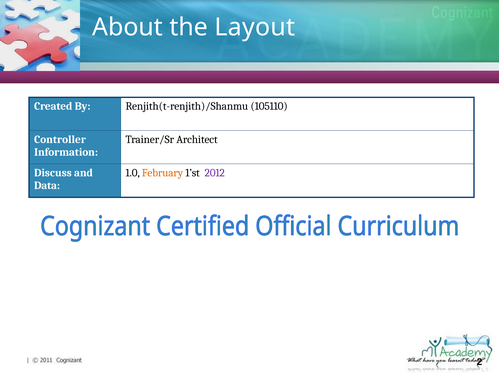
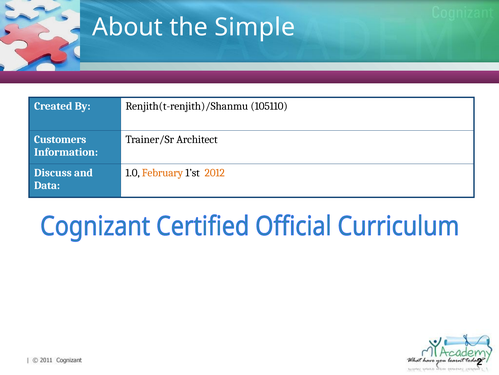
Layout: Layout -> Simple (255, 27)
Controller: Controller -> Customers (60, 139)
2012 colour: purple -> orange (215, 172)
